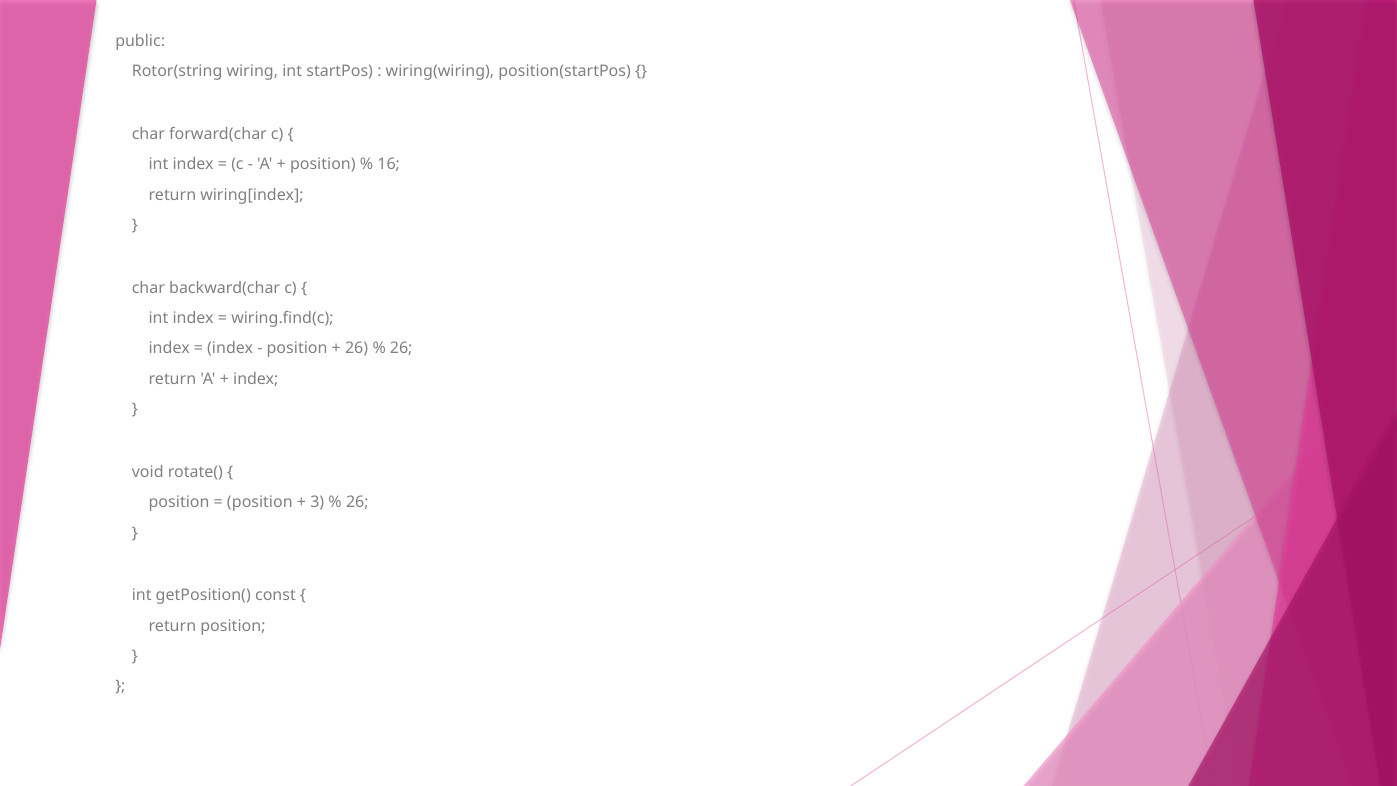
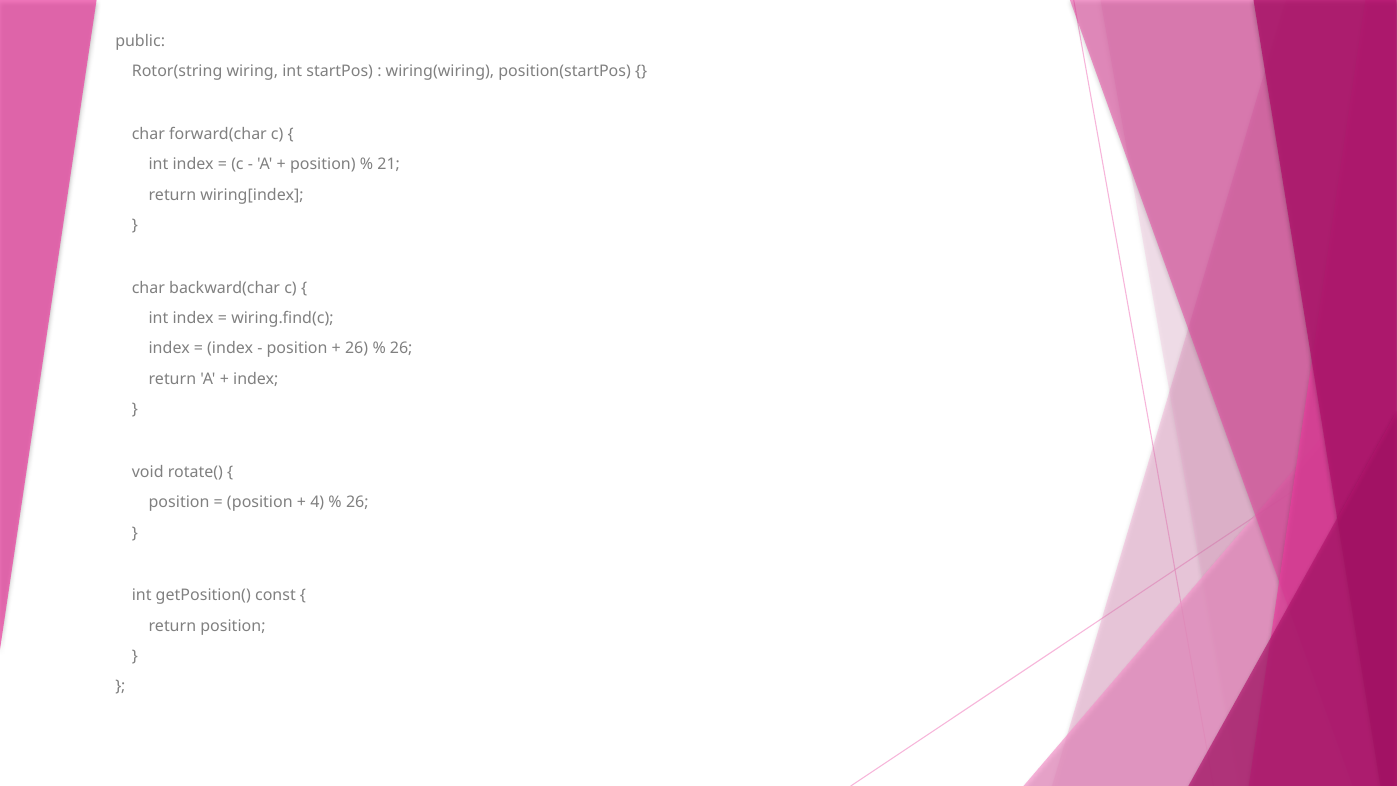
16: 16 -> 21 (389, 165)
3: 3 -> 4 (317, 502)
